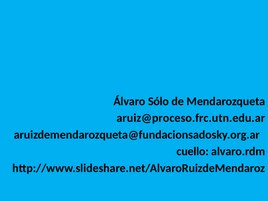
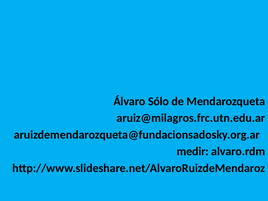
aruiz@proceso.frc.utn.edu.ar: aruiz@proceso.frc.utn.edu.ar -> aruiz@milagros.frc.utn.edu.ar (191, 118)
cuello: cuello -> medir (193, 151)
